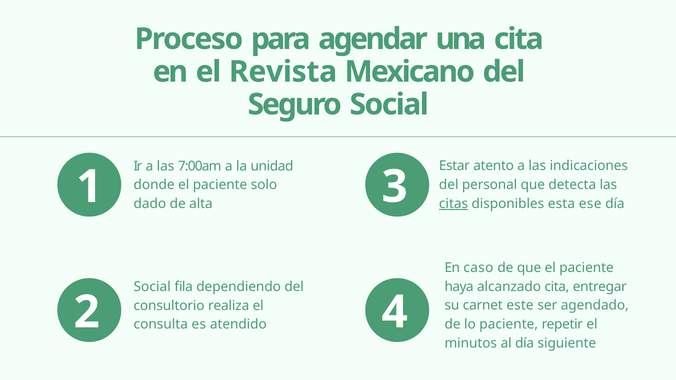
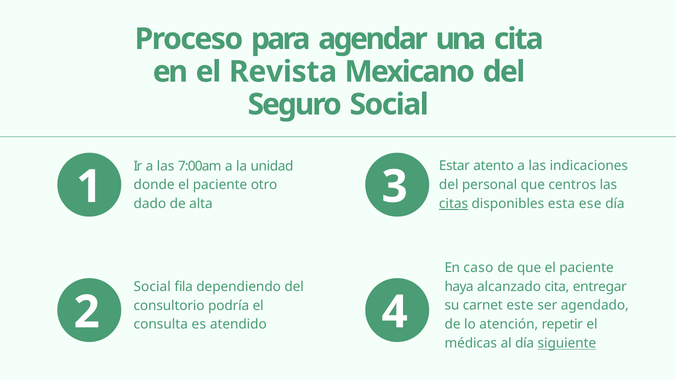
detecta: detecta -> centros (572, 185)
solo: solo -> otro (264, 185)
realiza: realiza -> podría (229, 306)
lo paciente: paciente -> atención (509, 325)
minutos: minutos -> médicas (471, 344)
siguiente underline: none -> present (567, 344)
